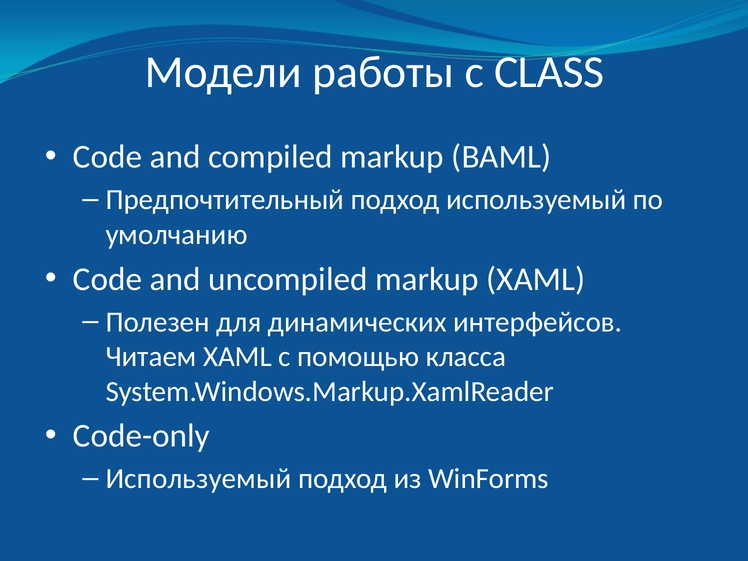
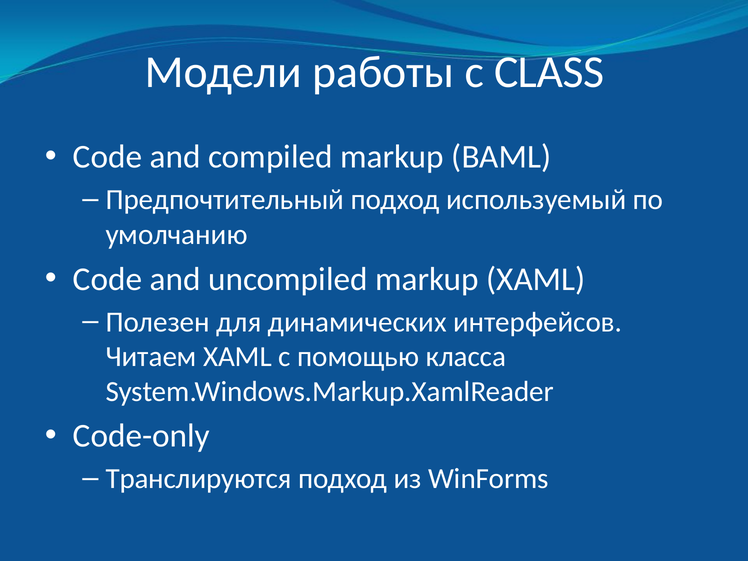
Используемый: Используемый -> Транслируются (199, 479)
